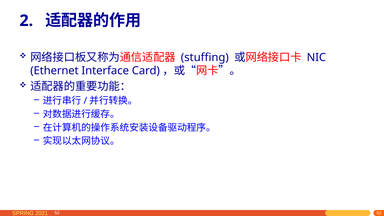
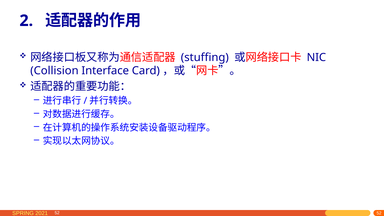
Ethernet: Ethernet -> Collision (54, 71)
